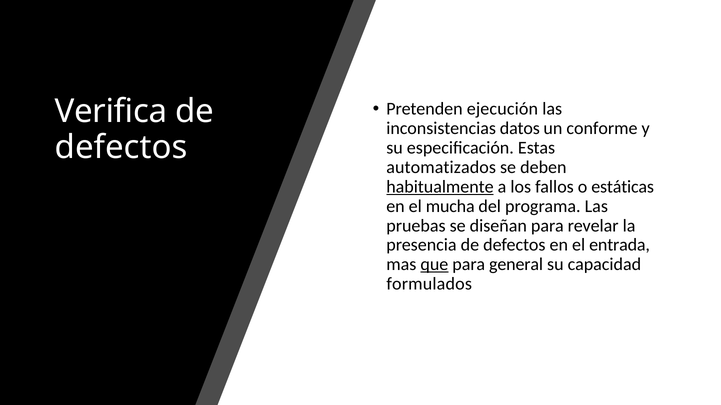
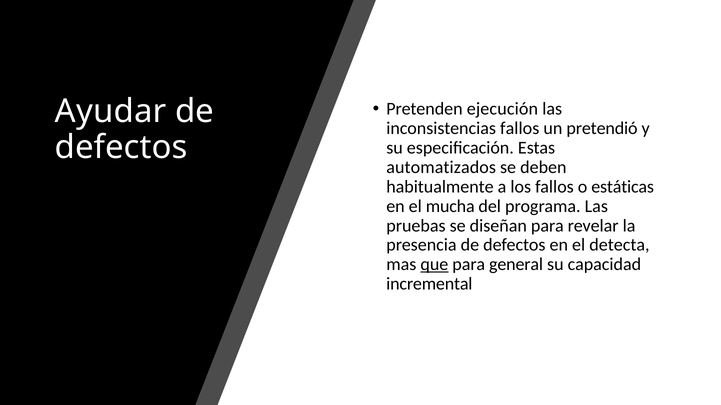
Verifica: Verifica -> Ayudar (111, 112)
inconsistencias datos: datos -> fallos (520, 129)
conforme: conforme -> pretendió (602, 129)
habitualmente underline: present -> none (440, 187)
entrada: entrada -> detecta (619, 245)
formulados: formulados -> incremental (429, 284)
